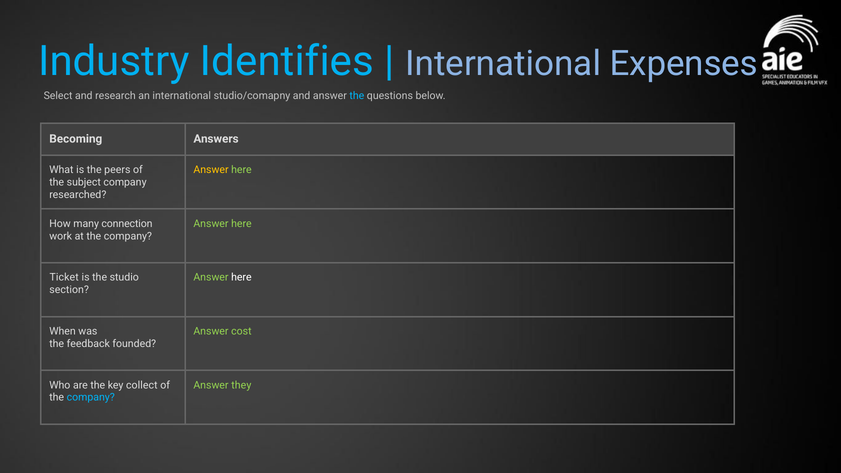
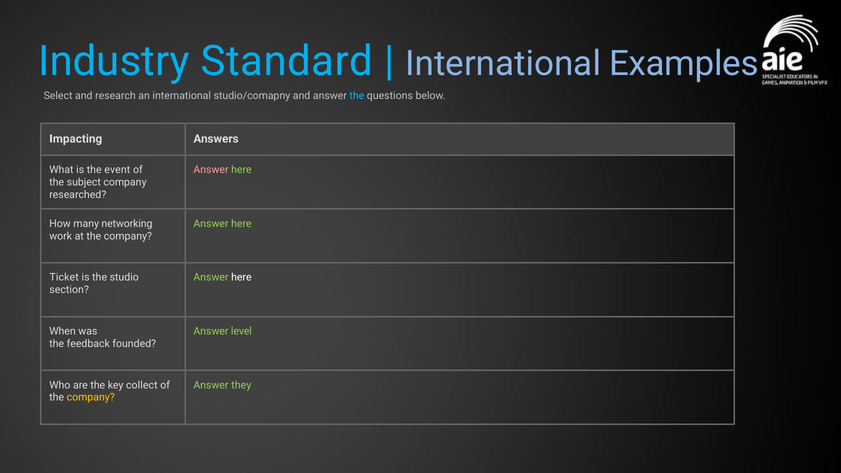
Identifies: Identifies -> Standard (287, 61)
Expenses: Expenses -> Examples (684, 64)
Becoming: Becoming -> Impacting (76, 139)
peers: peers -> event (117, 170)
Answer colour: yellow -> pink (211, 170)
connection: connection -> networking (127, 224)
cost: cost -> level (241, 331)
company colour: light blue -> yellow (91, 398)
